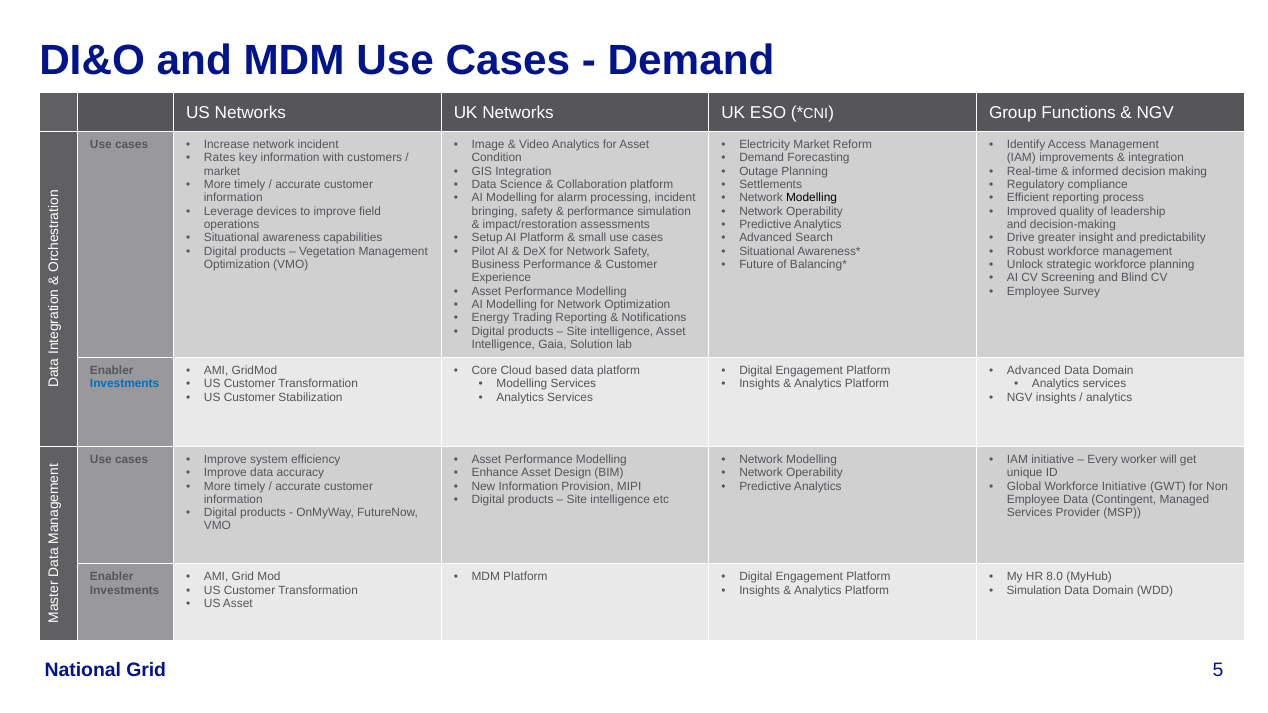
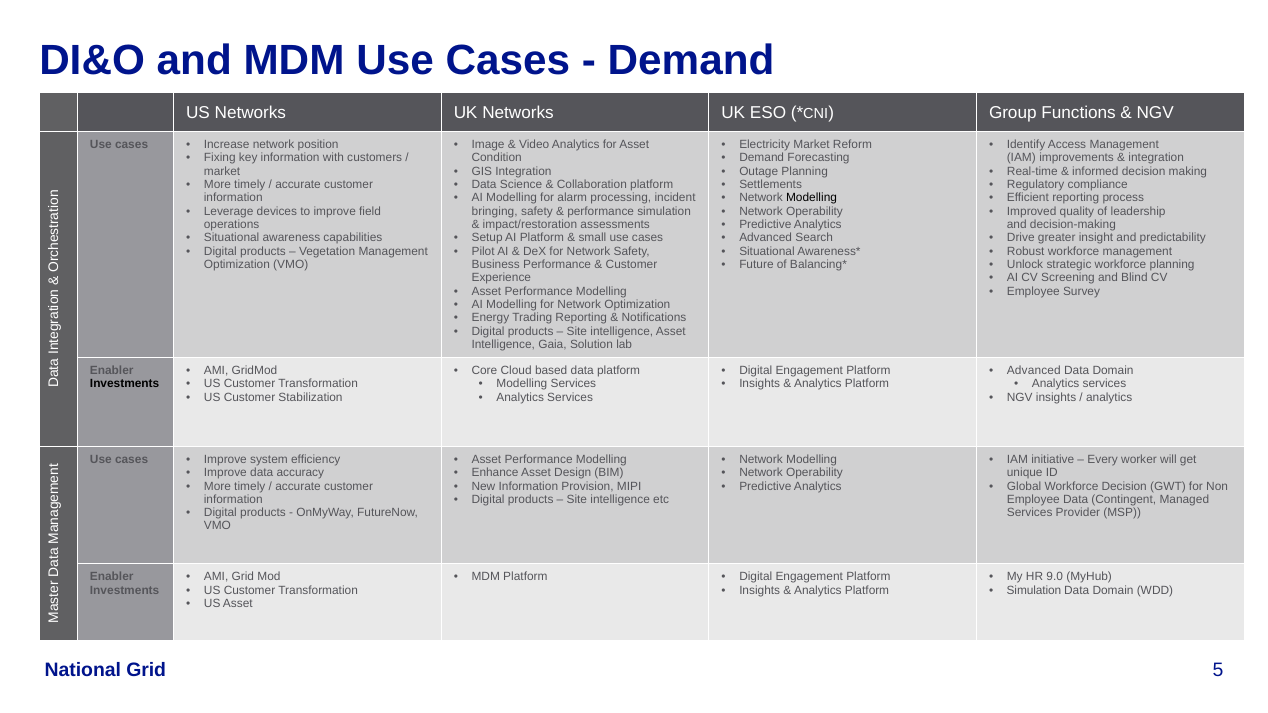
network incident: incident -> position (318, 145)
Rates: Rates -> Fixing (220, 158)
Investments colour: blue -> black (125, 384)
Workforce Initiative: Initiative -> Decision (1124, 486)
8.0: 8.0 -> 9.0 (1055, 577)
